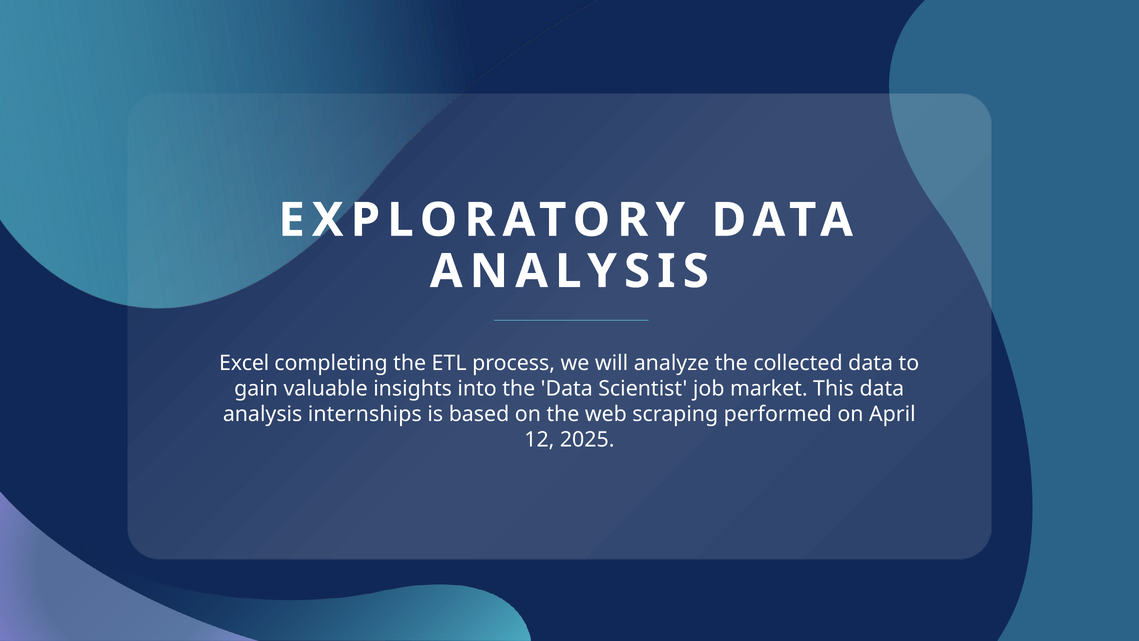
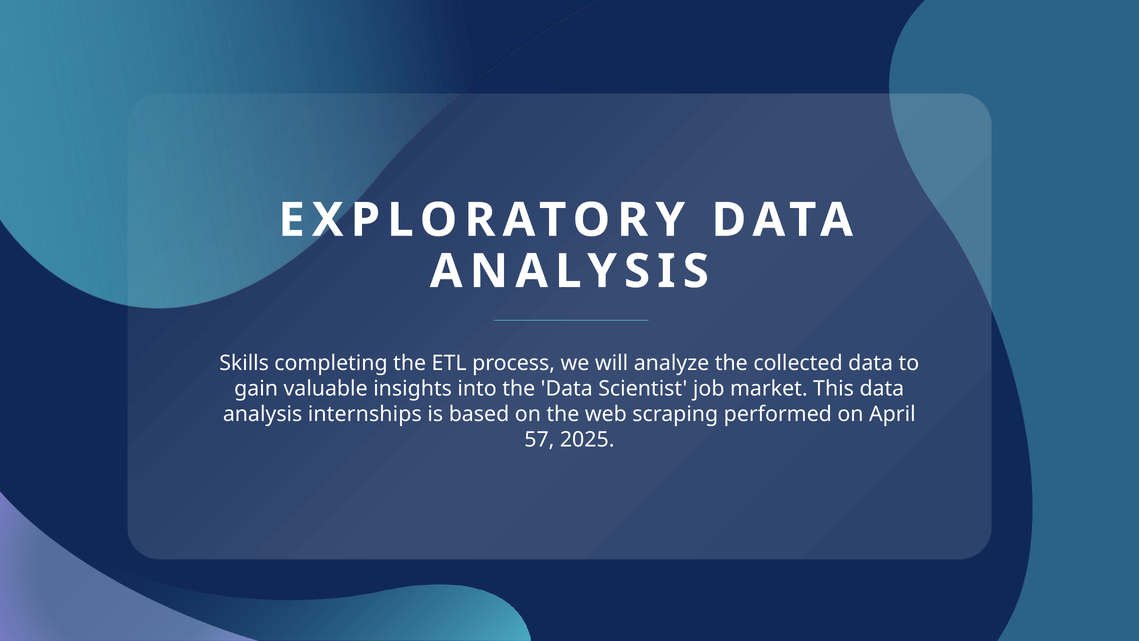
Excel: Excel -> Skills (244, 363)
12: 12 -> 57 (539, 440)
